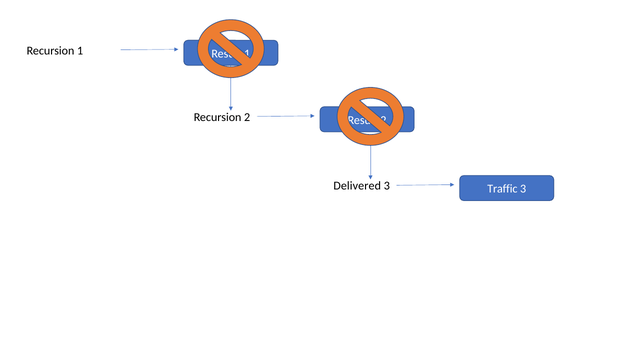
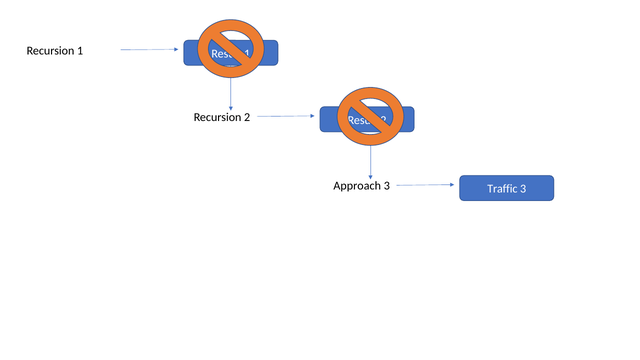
Delivered: Delivered -> Approach (357, 186)
